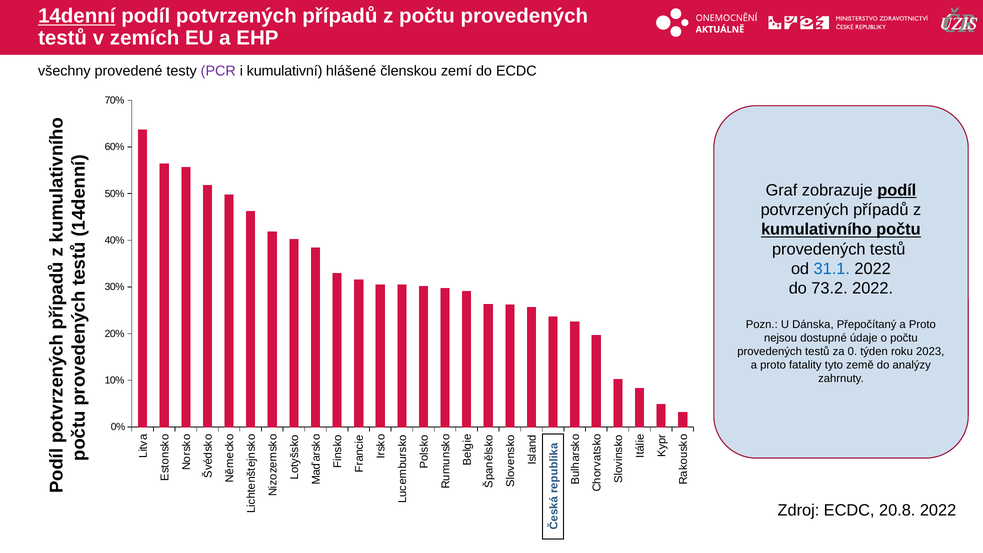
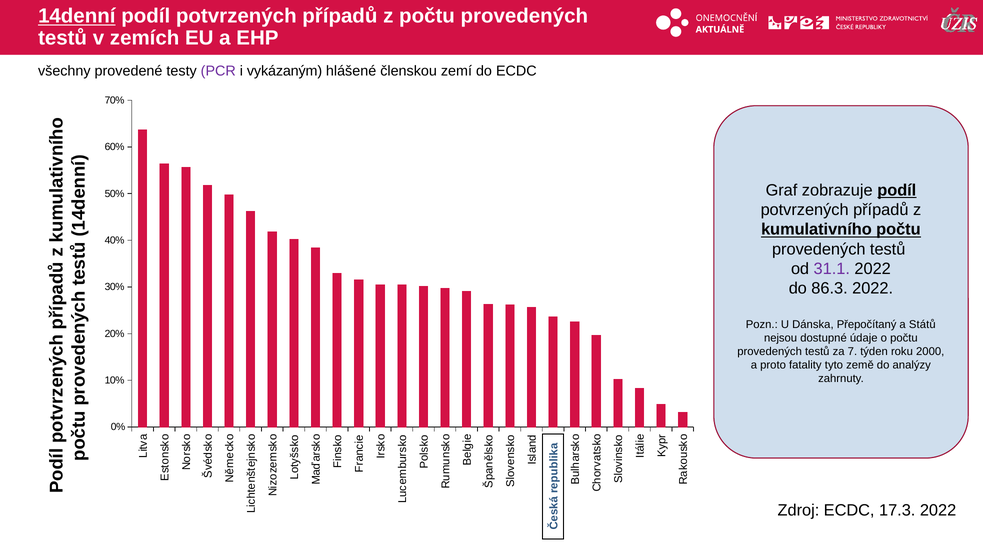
kumulativní: kumulativní -> vykázaným (285, 71)
31.1 colour: blue -> purple (832, 269)
73.2: 73.2 -> 86.3 (830, 288)
Proto: Proto -> Států (922, 324)
0: 0 -> 7 (852, 351)
2023: 2023 -> 2000 (930, 351)
20.8: 20.8 -> 17.3 (897, 511)
